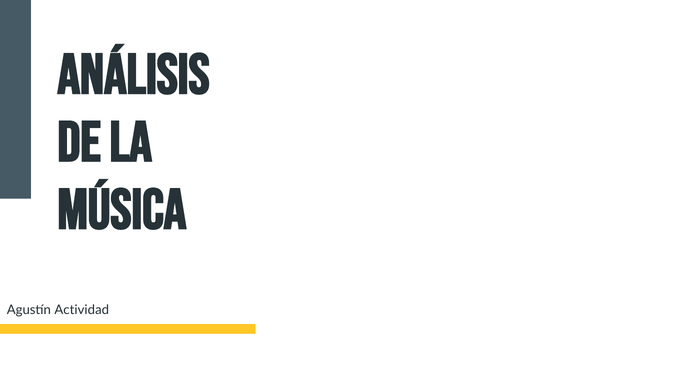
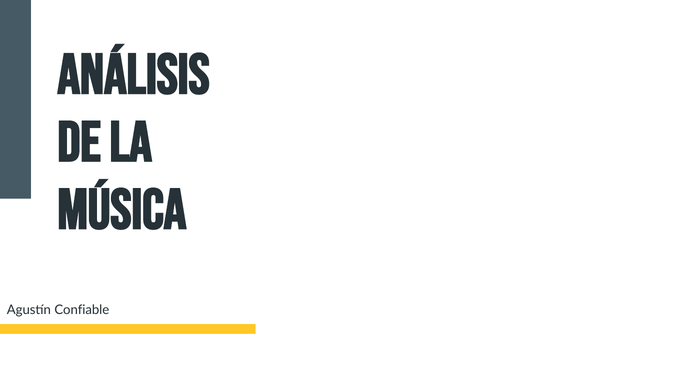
Actividad: Actividad -> Confiable (82, 310)
